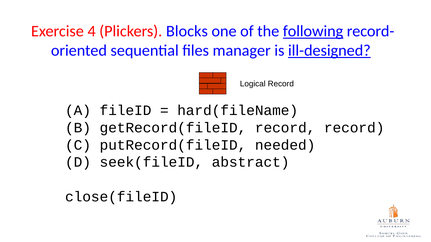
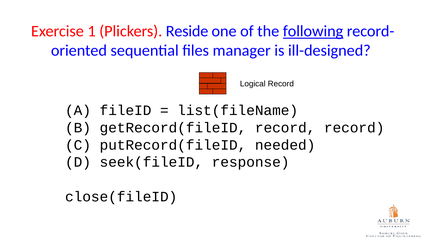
4: 4 -> 1 (92, 31)
Blocks: Blocks -> Reside (187, 31)
ill-designed underline: present -> none (329, 51)
hard(fileName: hard(fileName -> list(fileName (238, 111)
abstract: abstract -> response (251, 162)
